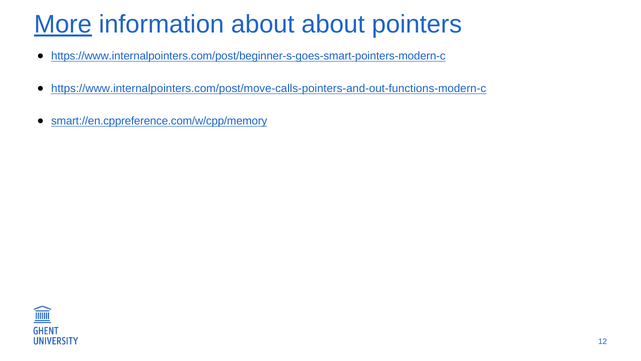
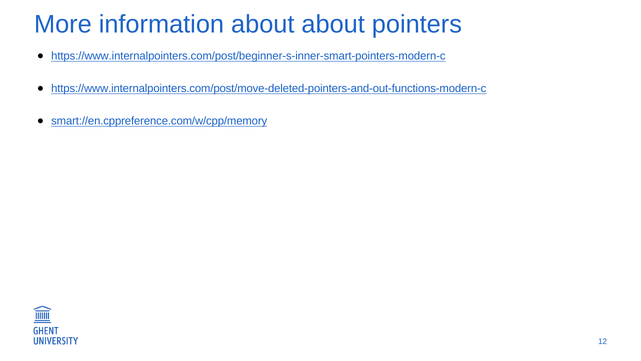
More underline: present -> none (63, 25)
https://www.internalpointers.com/post/beginner-s-goes-smart-pointers-modern-c: https://www.internalpointers.com/post/beginner-s-goes-smart-pointers-modern-c -> https://www.internalpointers.com/post/beginner-s-inner-smart-pointers-modern-c (248, 56)
https://www.internalpointers.com/post/move-calls-pointers-and-out-functions-modern-c: https://www.internalpointers.com/post/move-calls-pointers-and-out-functions-modern-c -> https://www.internalpointers.com/post/move-deleted-pointers-and-out-functions-modern-c (269, 89)
